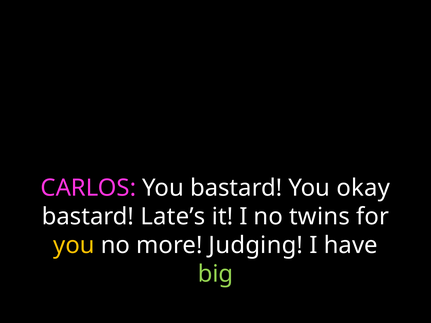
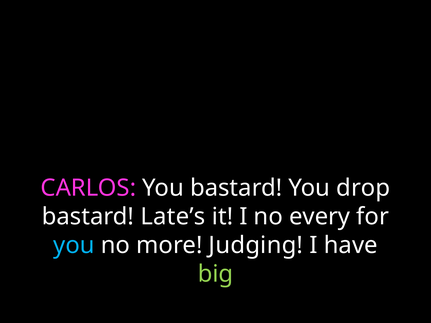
okay: okay -> drop (363, 188)
twins: twins -> every (320, 217)
you colour: yellow -> light blue (74, 246)
